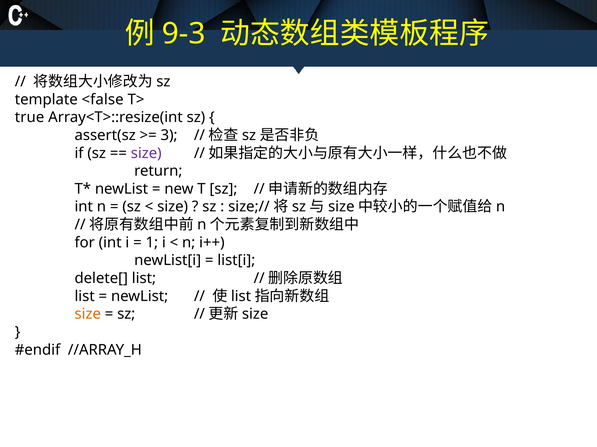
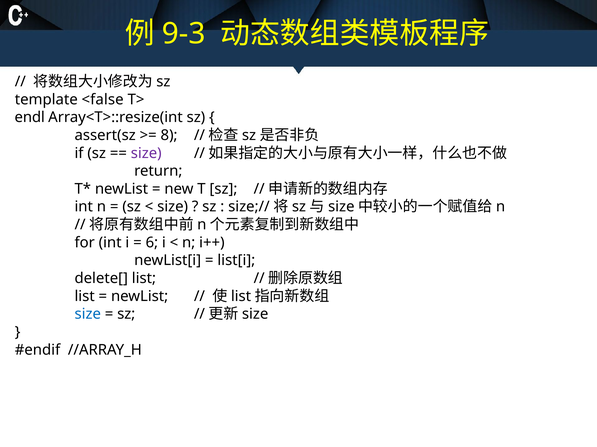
true: true -> endl (30, 118)
3: 3 -> 8 (169, 135)
1: 1 -> 6 (152, 243)
size colour: orange -> blue (88, 315)
